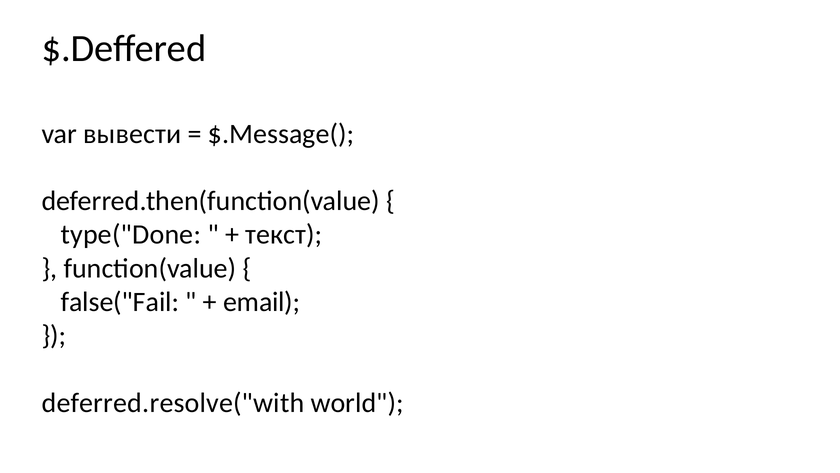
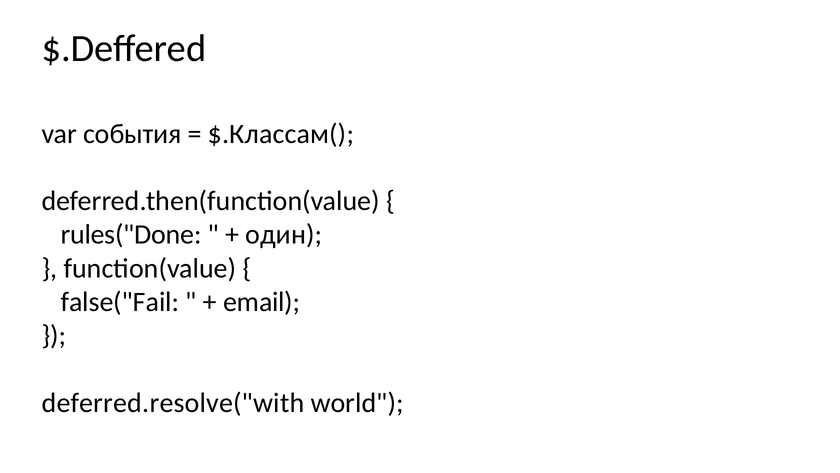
вывести: вывести -> события (132, 134)
$.Message(: $.Message( -> $.Классам( (281, 134)
type("Done: type("Done -> rules("Done (131, 234)
текст: текст -> один (284, 234)
